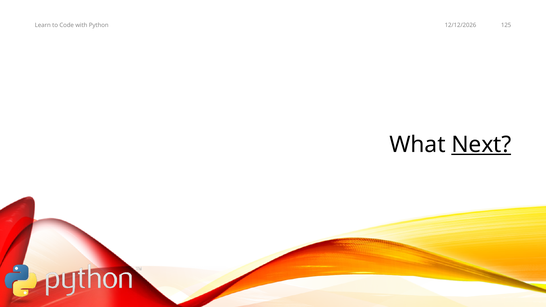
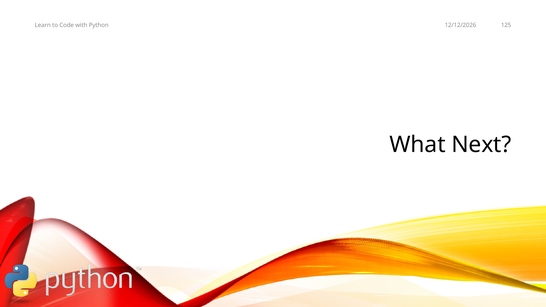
Next underline: present -> none (481, 145)
